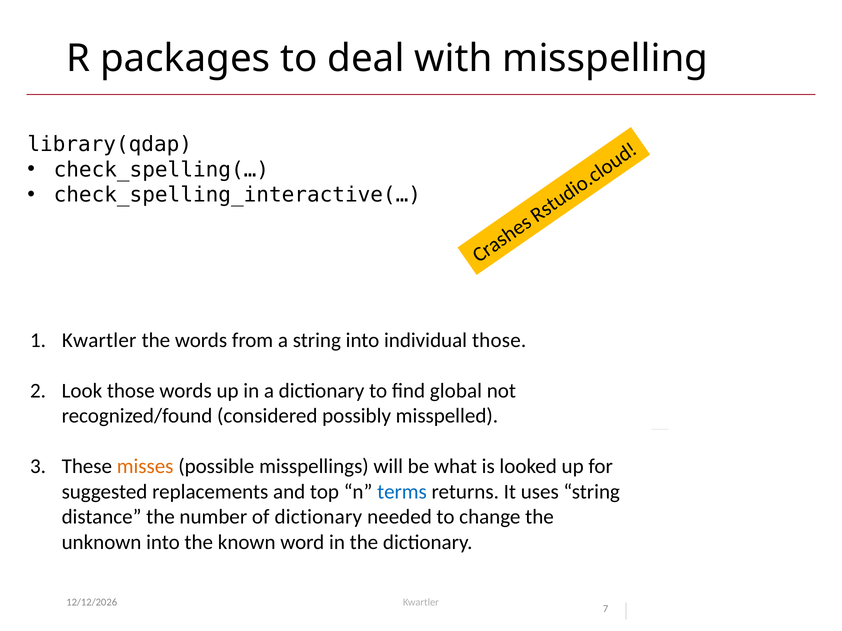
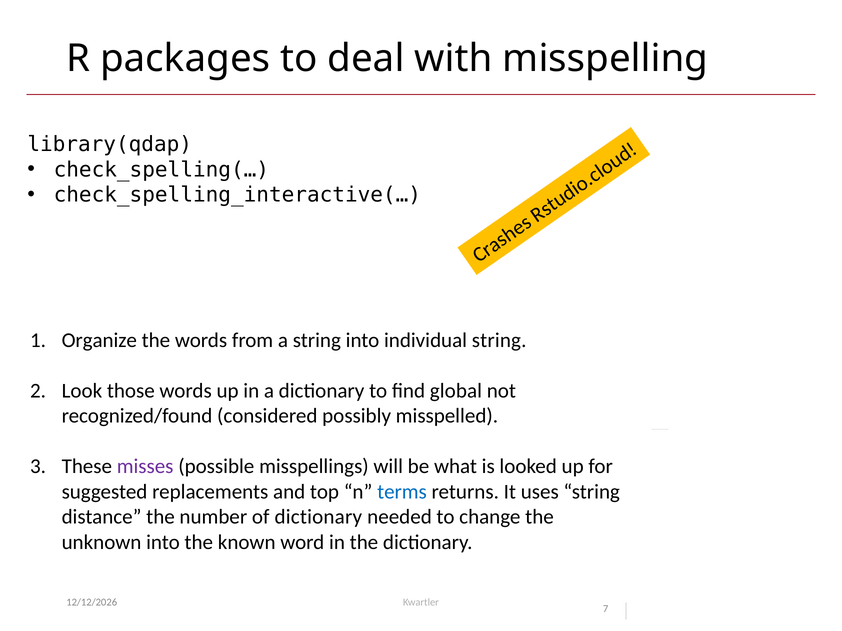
Kwartler: Kwartler -> Organize (99, 340)
individual those: those -> string (499, 340)
misses colour: orange -> purple (145, 467)
